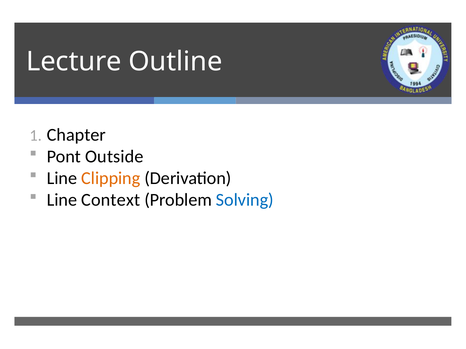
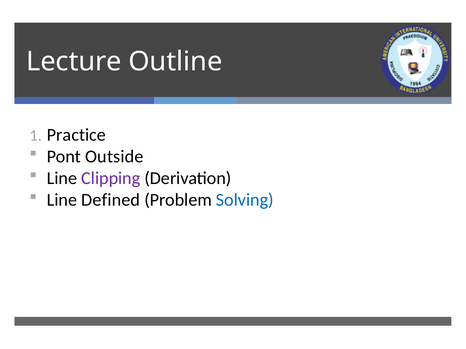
Chapter: Chapter -> Practice (76, 135)
Clipping colour: orange -> purple (111, 178)
Context: Context -> Defined (111, 200)
